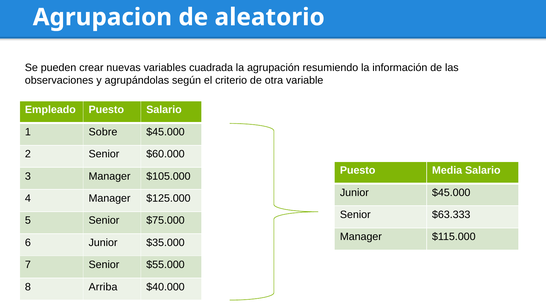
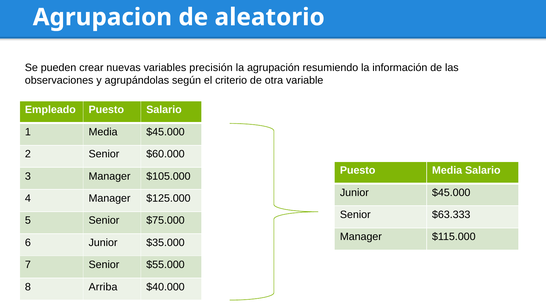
cuadrada: cuadrada -> precisión (211, 68)
1 Sobre: Sobre -> Media (103, 132)
